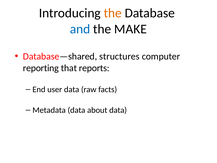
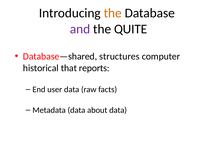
and colour: blue -> purple (80, 29)
MAKE: MAKE -> QUITE (131, 29)
reporting: reporting -> historical (41, 68)
